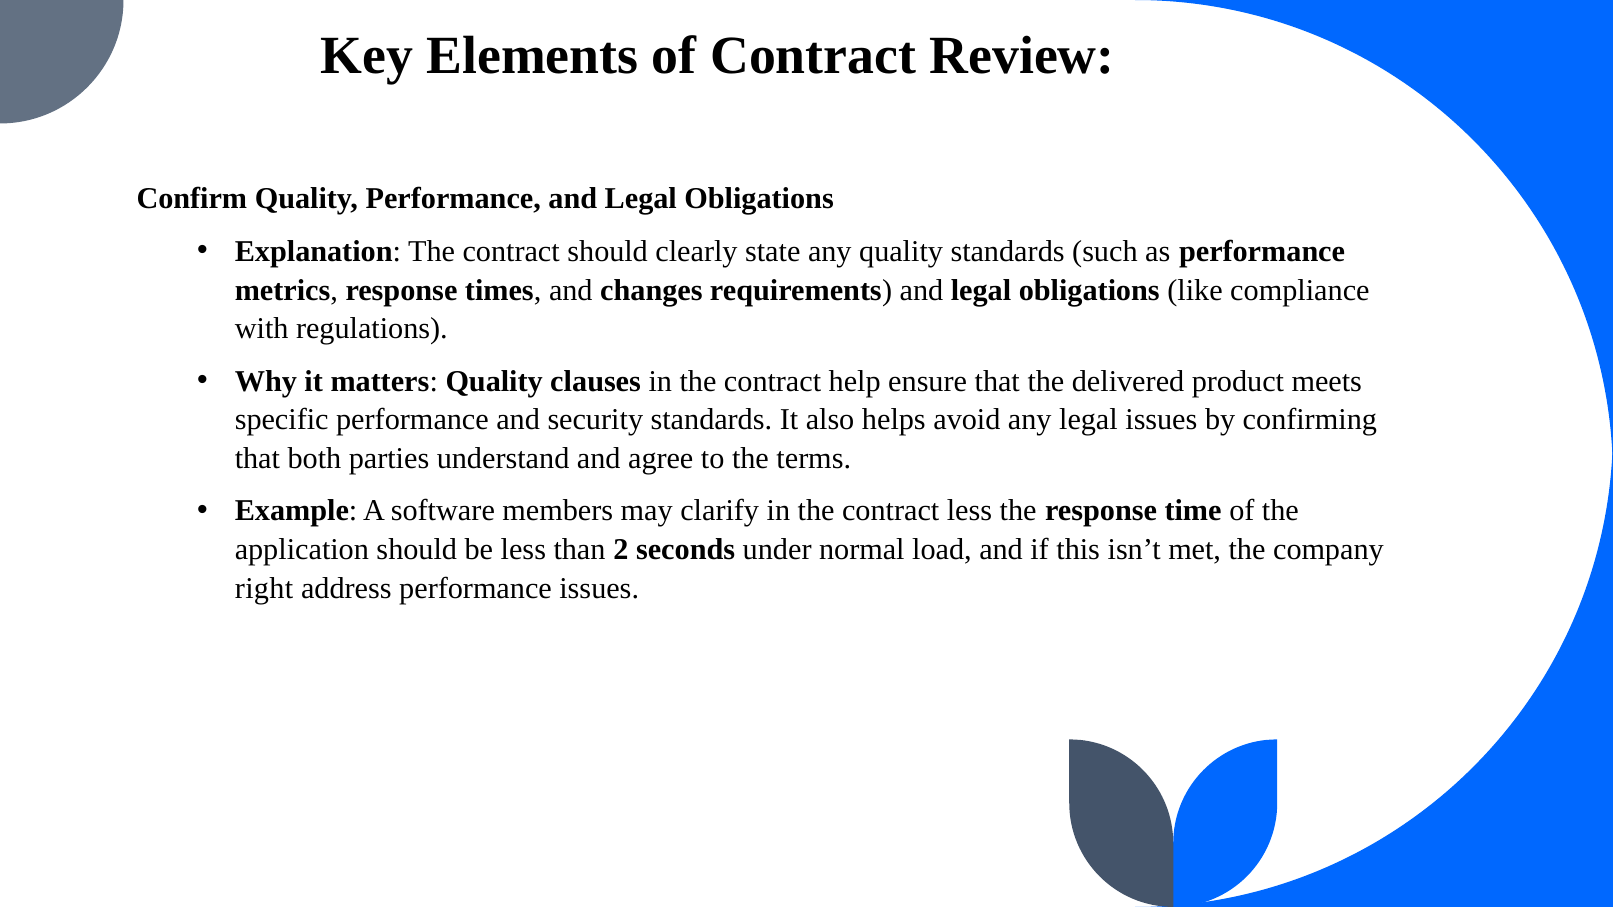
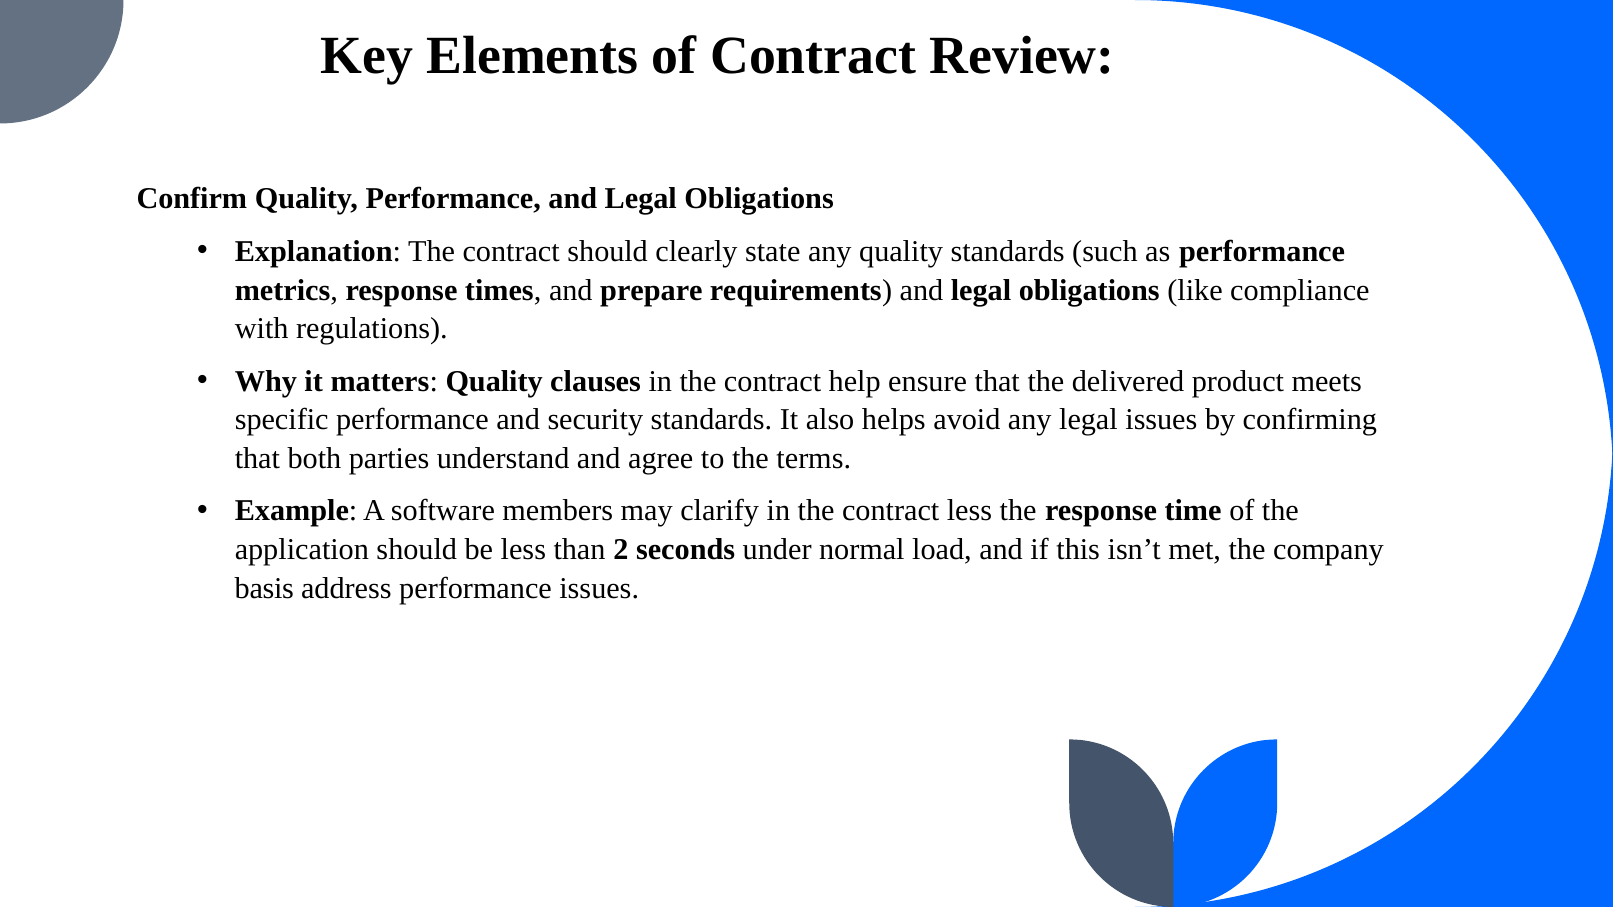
changes: changes -> prepare (651, 290)
right: right -> basis (264, 589)
